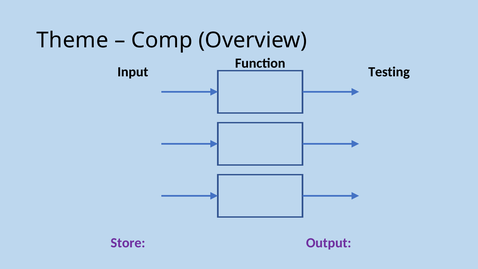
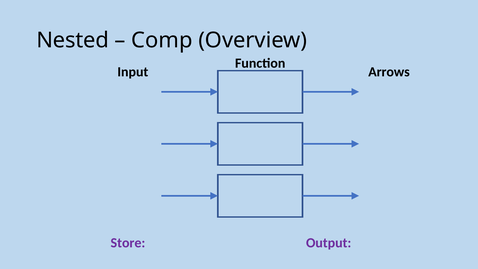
Theme: Theme -> Nested (73, 40)
Testing: Testing -> Arrows (389, 72)
